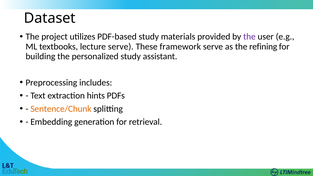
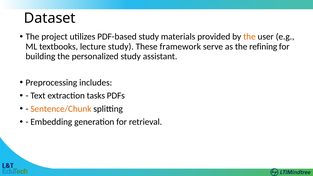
the colour: purple -> orange (249, 37)
lecture serve: serve -> study (121, 47)
hints: hints -> tasks (96, 96)
